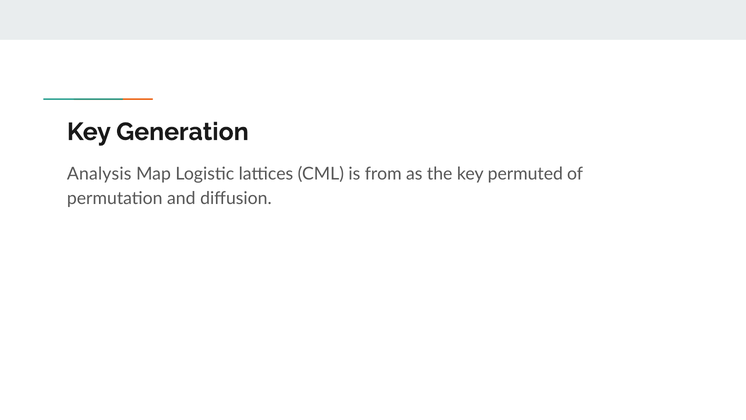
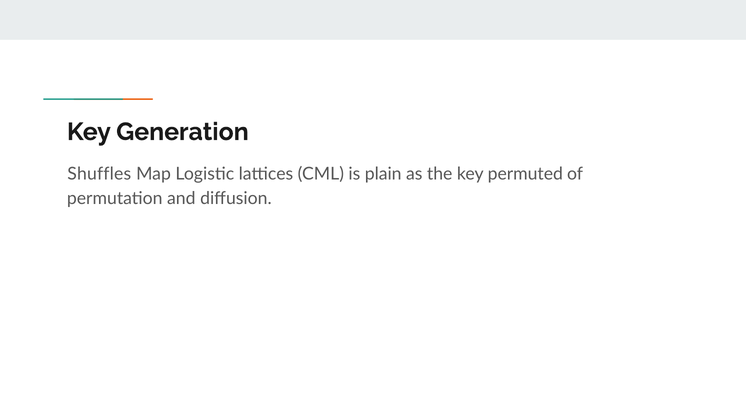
Analysis: Analysis -> Shuffles (99, 174)
from: from -> plain (383, 174)
